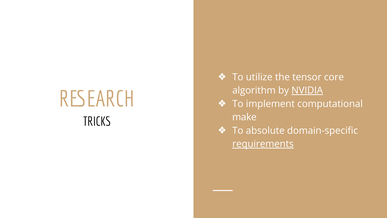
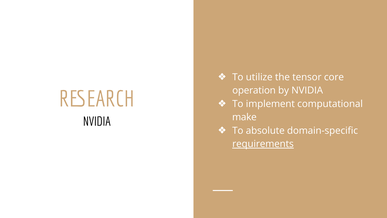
algorithm: algorithm -> operation (254, 90)
NVIDIA underline: present -> none (307, 90)
TRICKS: TRICKS -> NVIDIA (97, 121)
